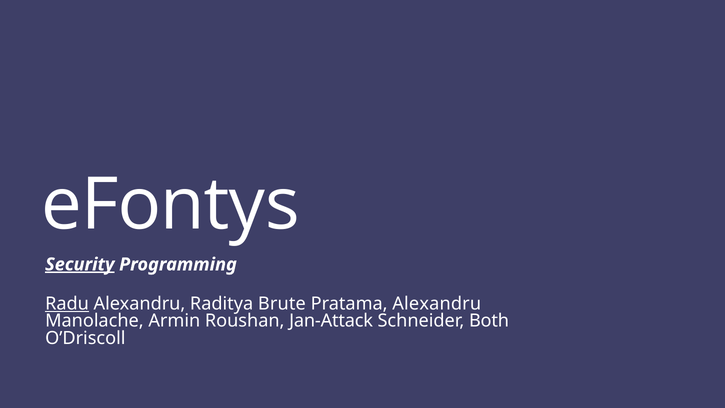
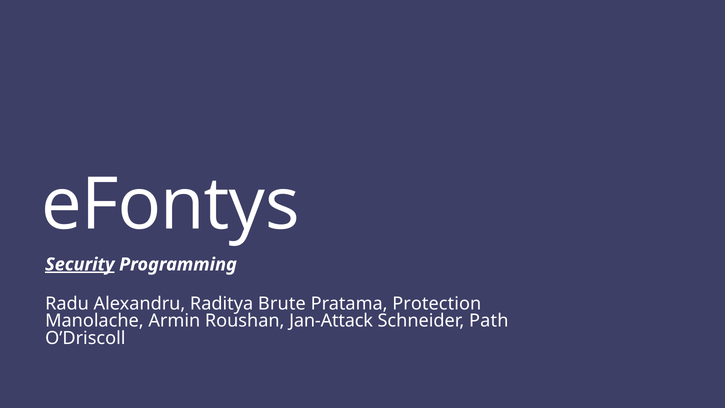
Radu underline: present -> none (67, 303)
Pratama Alexandru: Alexandru -> Protection (437, 303)
Both: Both -> Path (489, 321)
